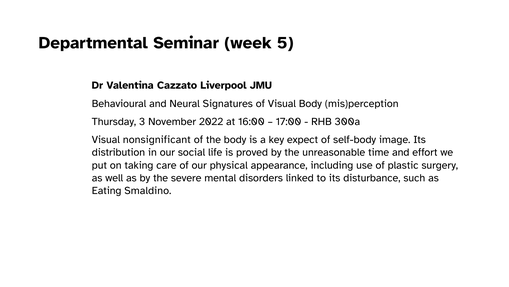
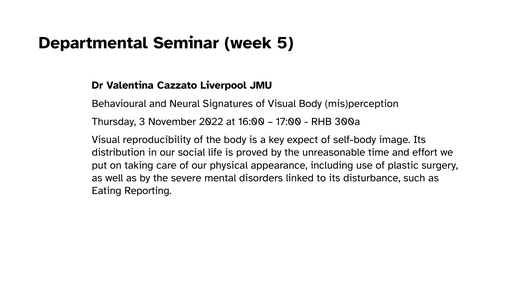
nonsignificant: nonsignificant -> reproducibility (157, 139)
Smaldino: Smaldino -> Reporting (148, 190)
